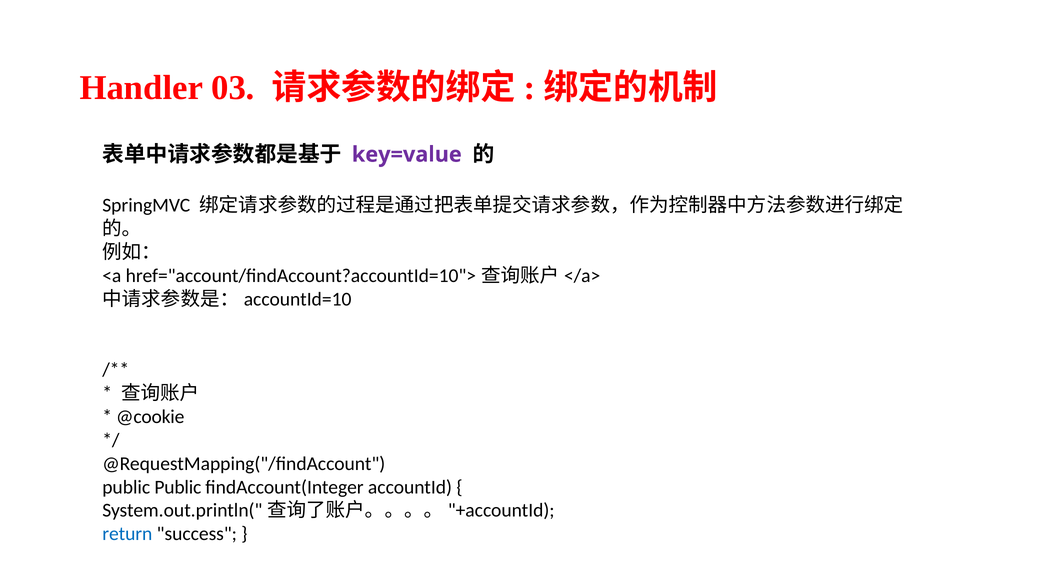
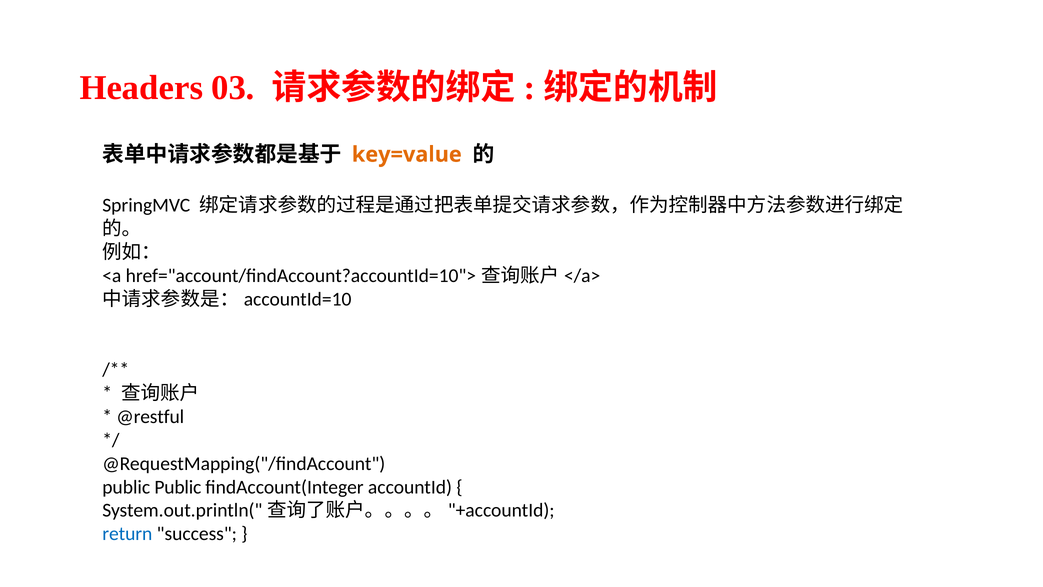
Handler: Handler -> Headers (141, 88)
key=value colour: purple -> orange (407, 154)
@cookie: @cookie -> @restful (150, 416)
